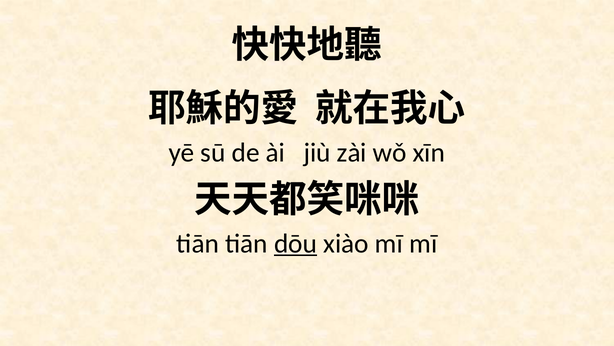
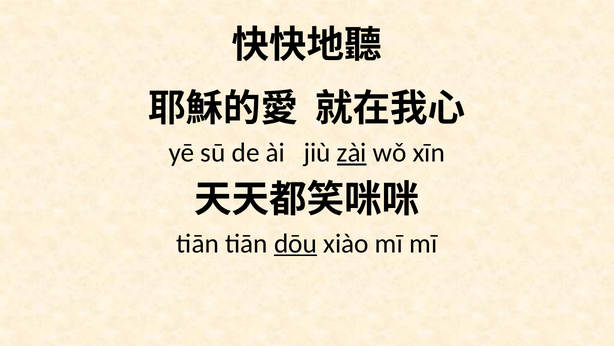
zài underline: none -> present (352, 152)
